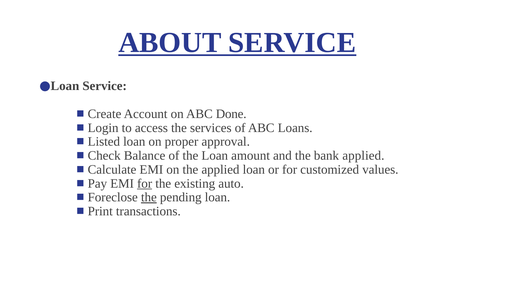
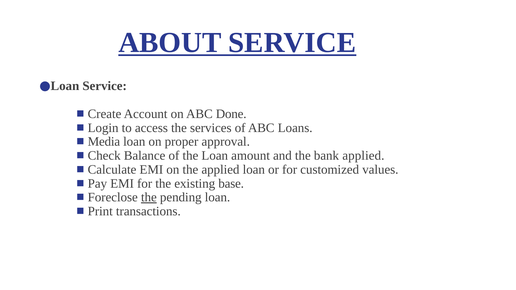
Listed: Listed -> Media (104, 142)
for underline: present -> none (145, 184)
auto: auto -> base (231, 184)
